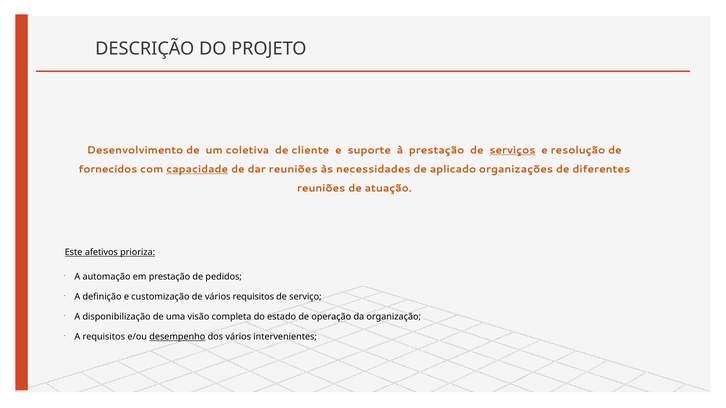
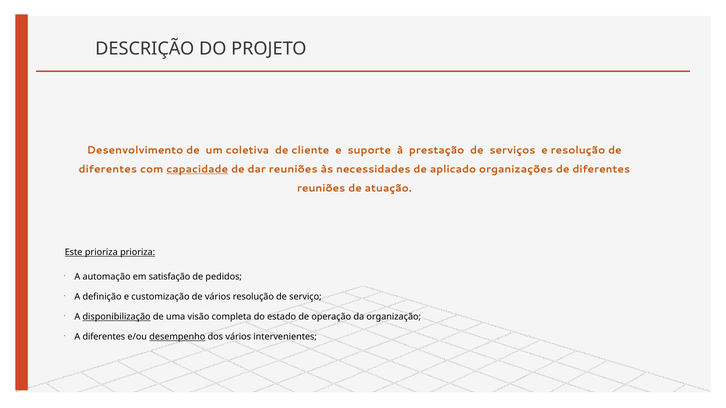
serviços underline: present -> none (512, 150)
fornecidos: fornecidos -> diferentes (108, 169)
Este afetivos: afetivos -> prioriza (101, 253)
em prestação: prestação -> satisfação (169, 277)
vários requisitos: requisitos -> resolução (253, 297)
disponibilização underline: none -> present (117, 317)
A requisitos: requisitos -> diferentes (104, 337)
